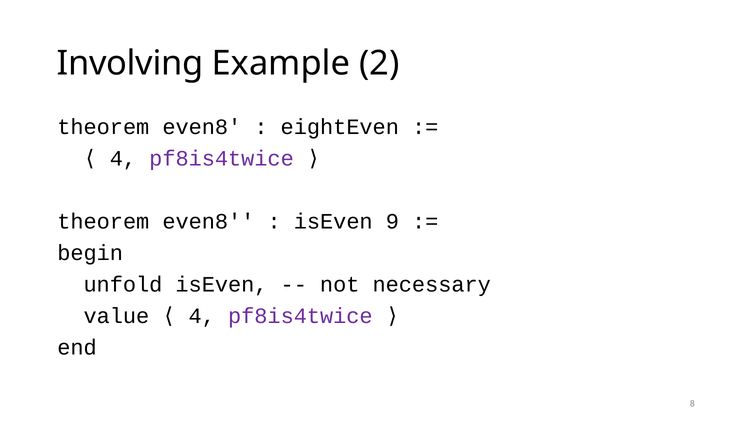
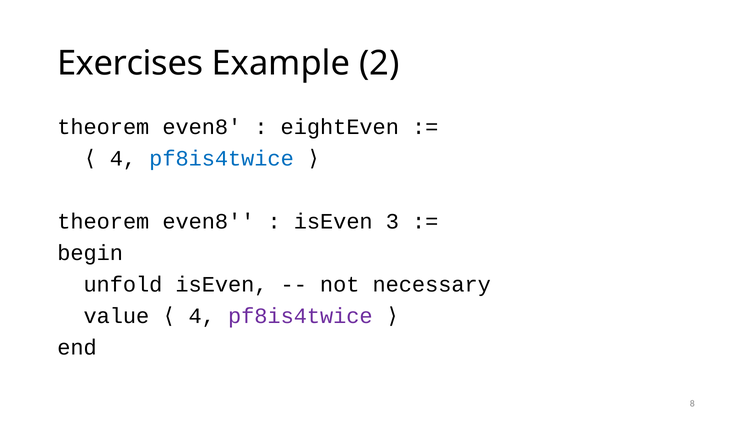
Involving: Involving -> Exercises (130, 63)
pf8is4twice colour: purple -> blue (222, 159)
9: 9 -> 3 (392, 222)
